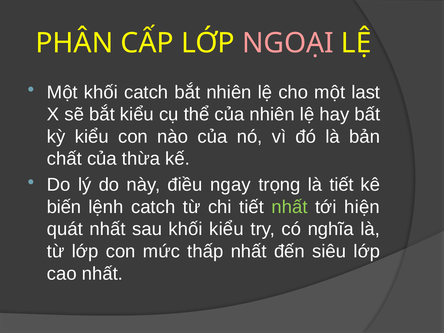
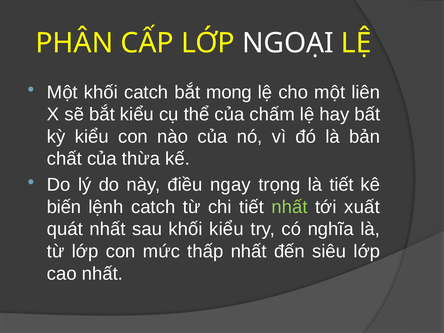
NGOẠI colour: pink -> white (288, 43)
bắt nhiên: nhiên -> mong (229, 92)
last: last -> liên (366, 92)
của nhiên: nhiên -> chấm (272, 114)
hiện: hiện -> xuất (362, 207)
